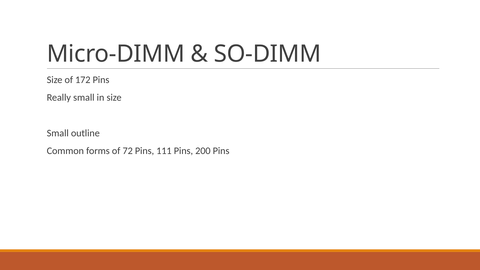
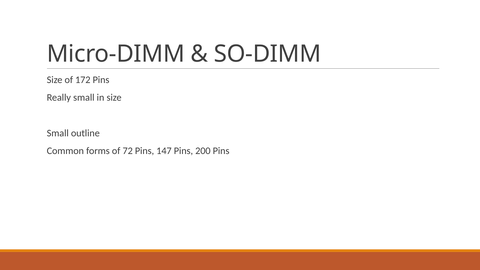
111: 111 -> 147 (164, 151)
